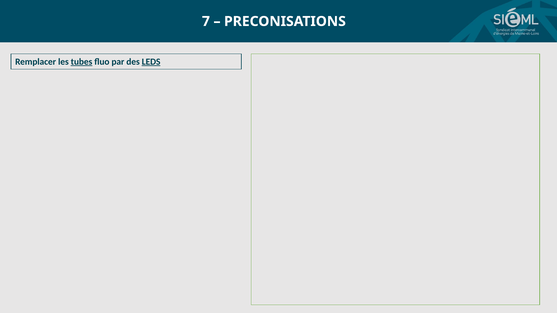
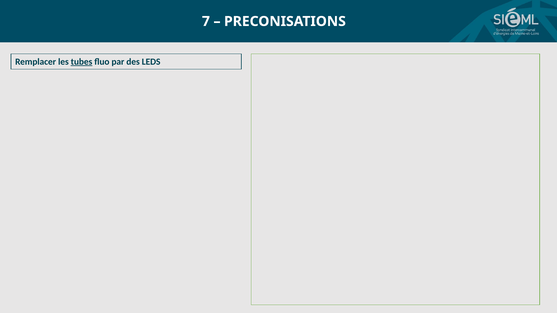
LEDS underline: present -> none (151, 62)
